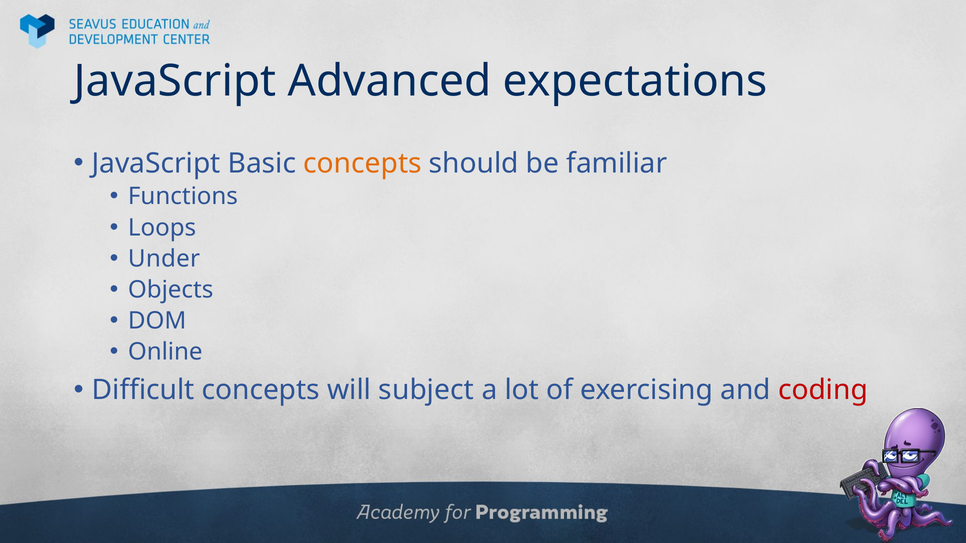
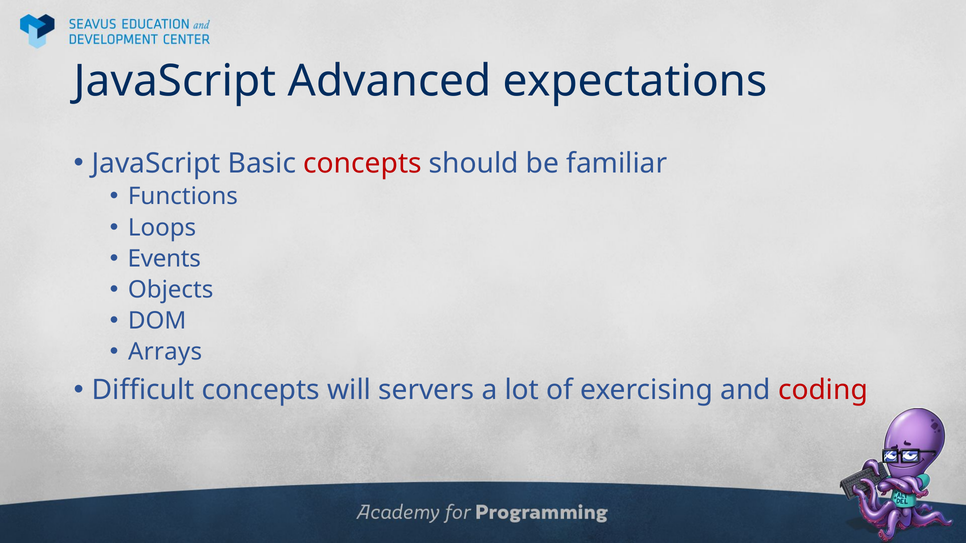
concepts colour: orange -> red (363, 163)
Under: Under -> Events (164, 259)
Online: Online -> Arrays (165, 352)
subject: subject -> servers (426, 390)
